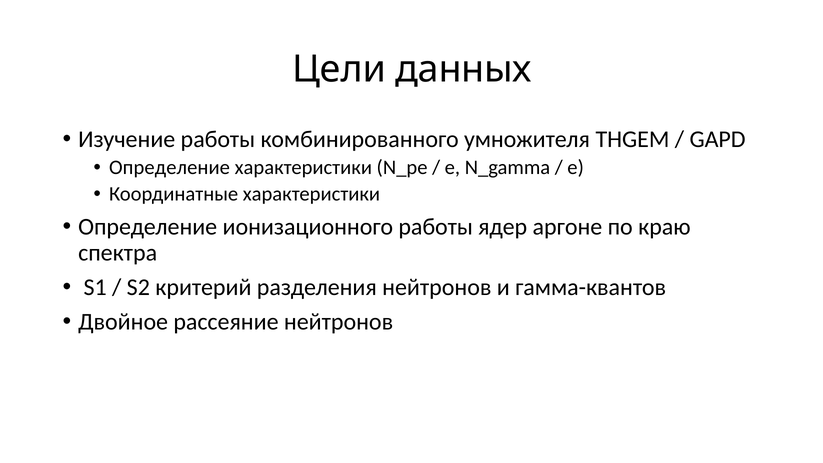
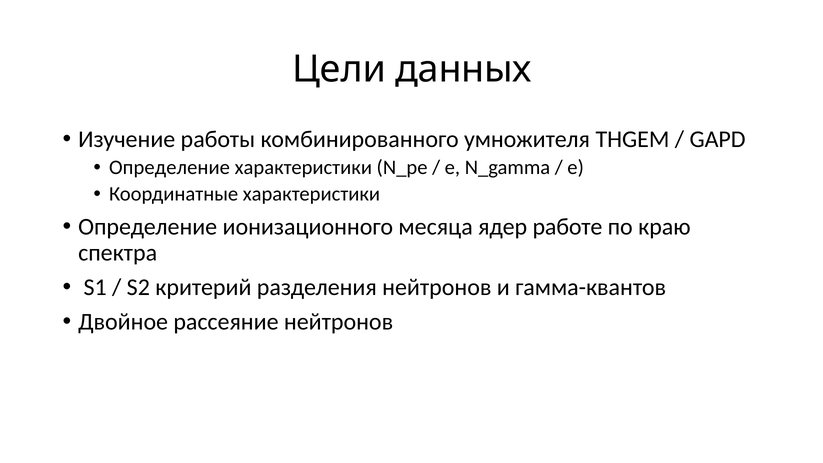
ионизационного работы: работы -> месяца (436, 227)
аргоне: аргоне -> работе (567, 227)
